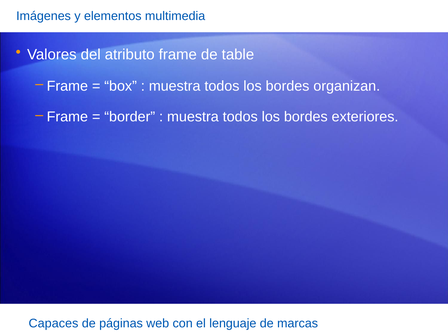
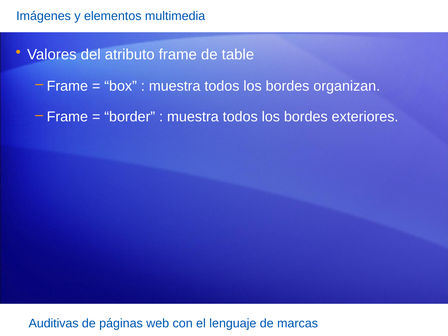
Capaces: Capaces -> Auditivas (54, 323)
